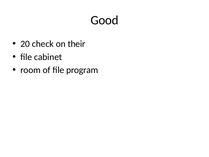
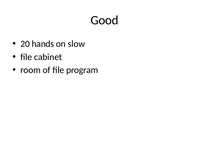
check: check -> hands (43, 44)
their: their -> slow (76, 44)
